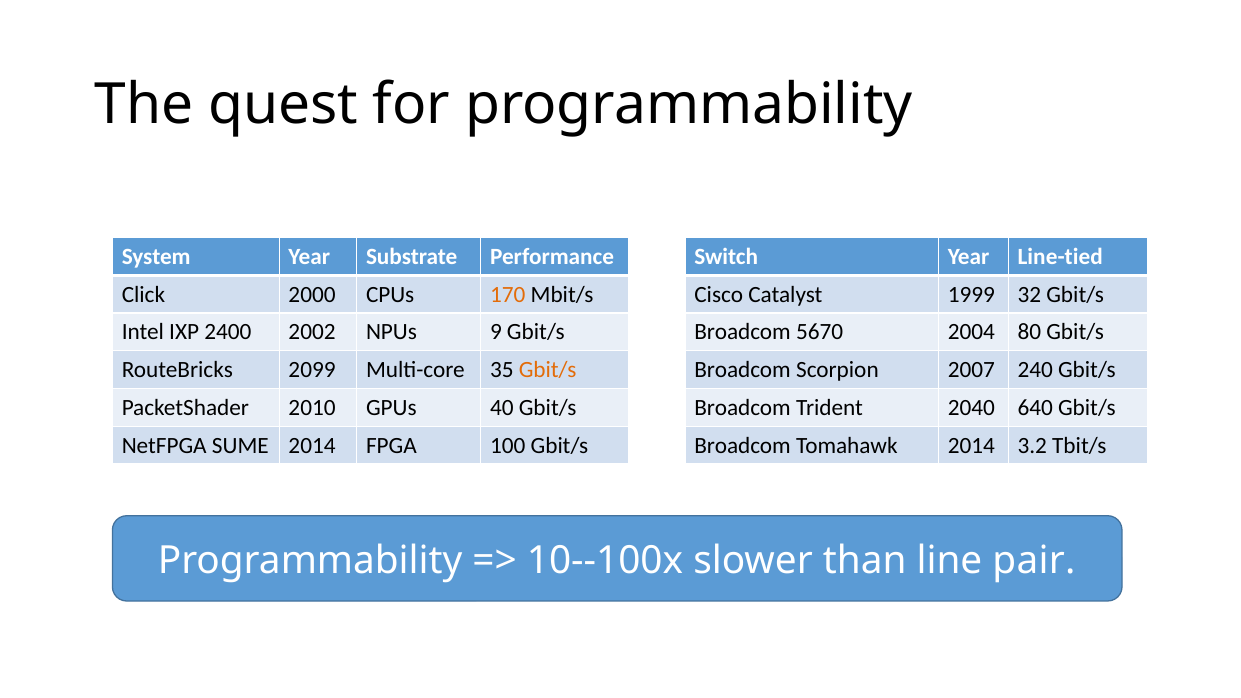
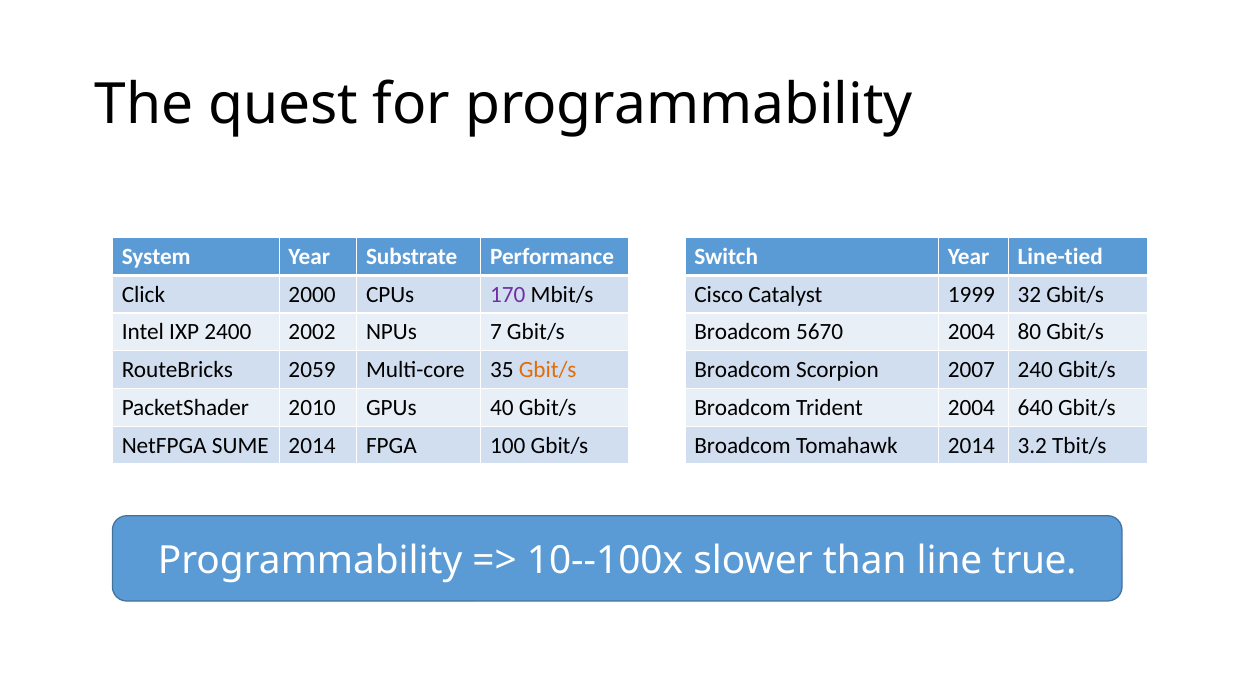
170 colour: orange -> purple (508, 294)
9: 9 -> 7 (496, 332)
2099: 2099 -> 2059 (312, 370)
Trident 2040: 2040 -> 2004 (971, 408)
pair: pair -> true (1034, 561)
